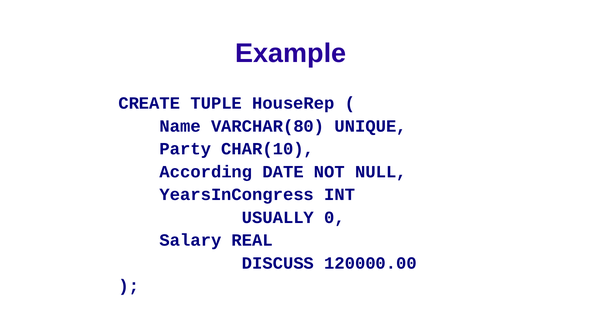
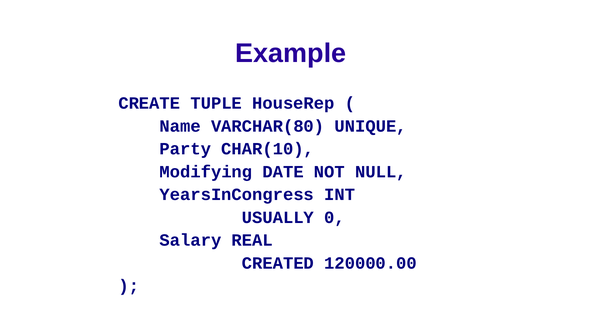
According: According -> Modifying (206, 172)
DISCUSS: DISCUSS -> CREATED (278, 263)
